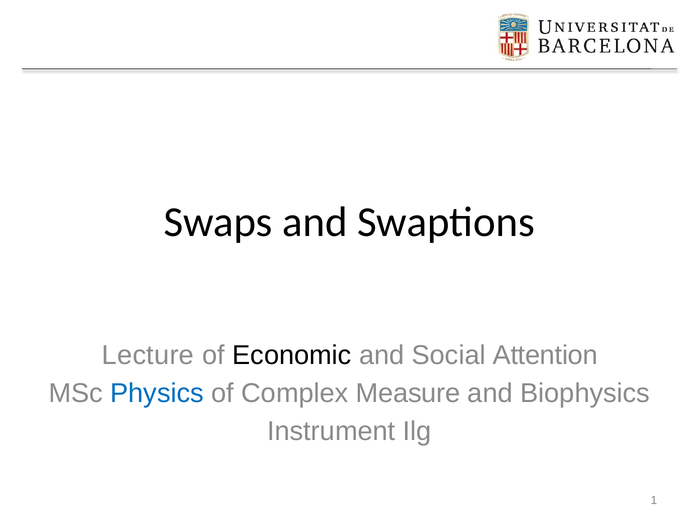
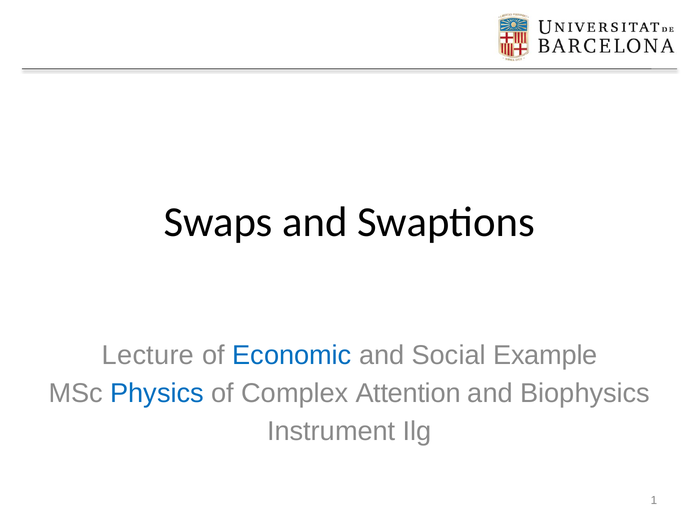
Economic colour: black -> blue (292, 355)
Attention: Attention -> Example (545, 355)
Measure: Measure -> Attention (408, 393)
